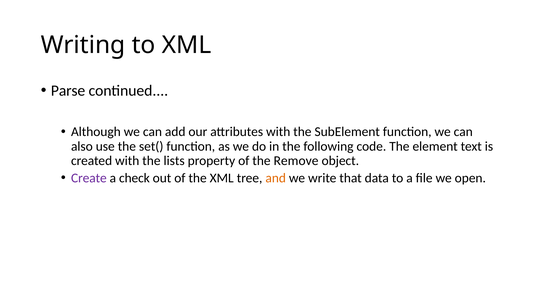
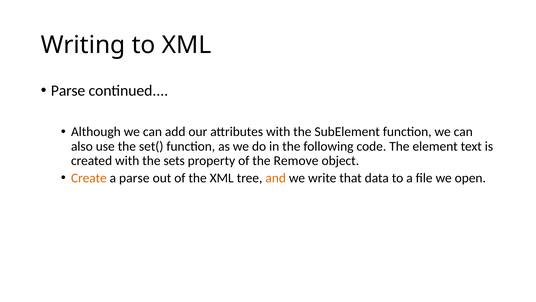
lists: lists -> sets (174, 161)
Create colour: purple -> orange (89, 178)
a check: check -> parse (134, 178)
